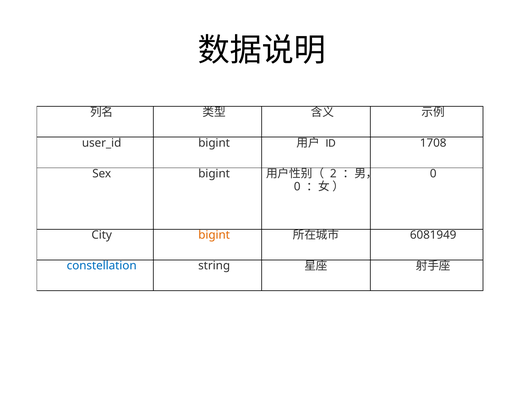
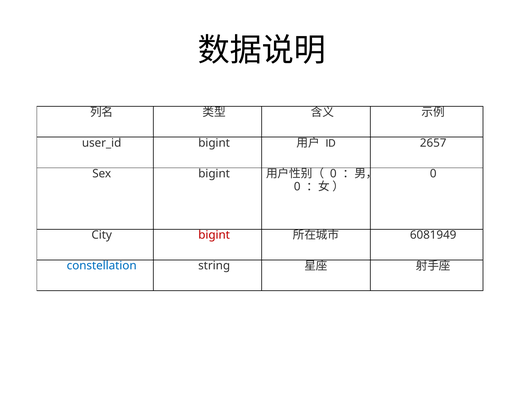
1708: 1708 -> 2657 (433, 143)
2: 2 -> 0 (333, 174)
bigint colour: orange -> red (214, 235)
